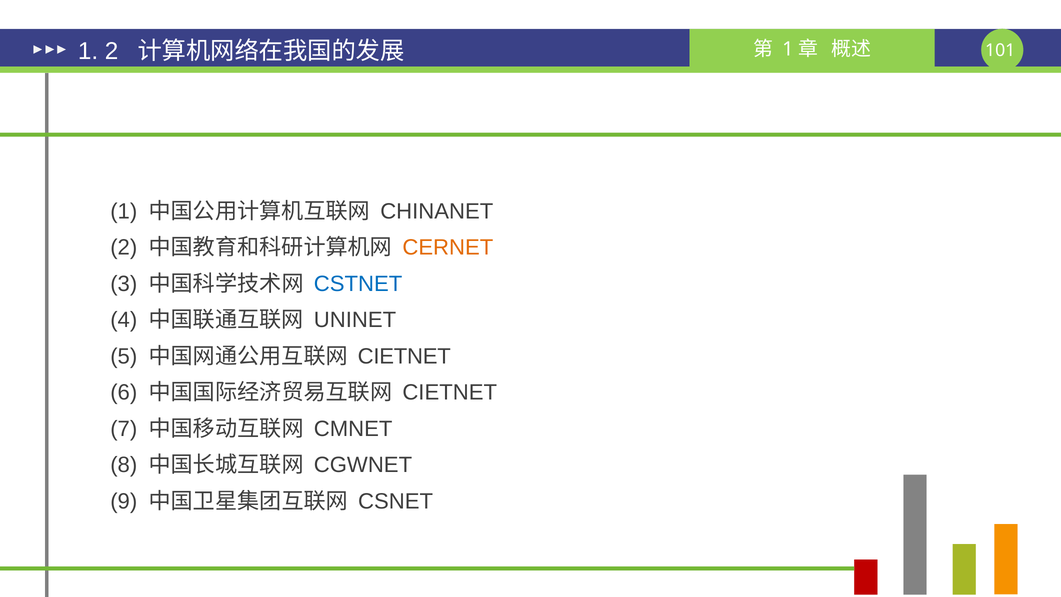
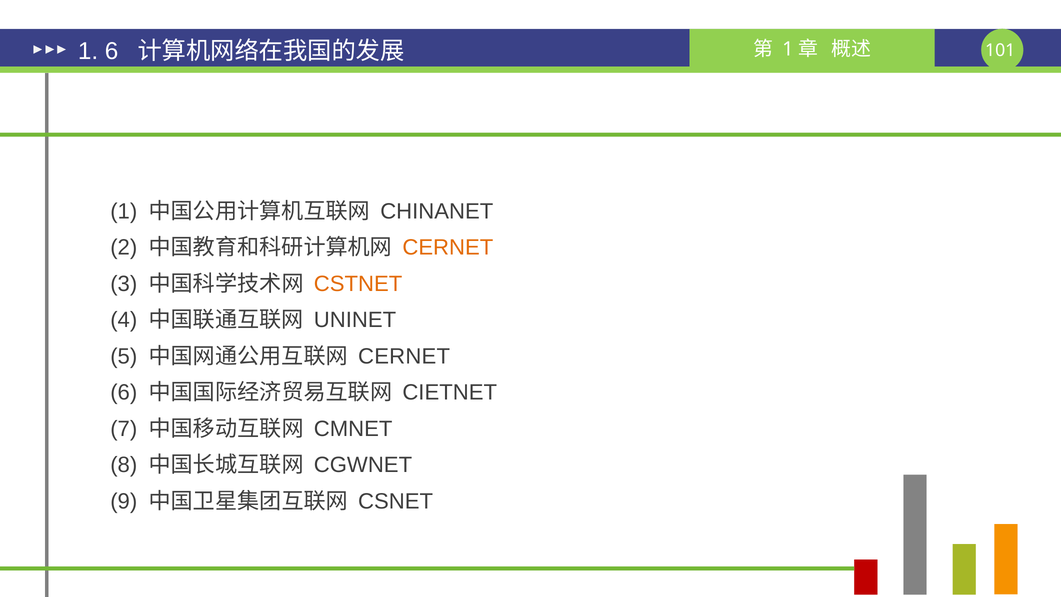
1 2: 2 -> 6 (112, 51)
CSTNET colour: blue -> orange (358, 284)
CIETNET: CIETNET -> CERNET (404, 356)
